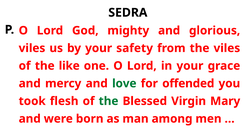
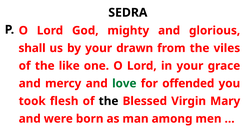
viles: viles -> shall (32, 48)
safety: safety -> drawn (135, 48)
the colour: green -> black (109, 101)
